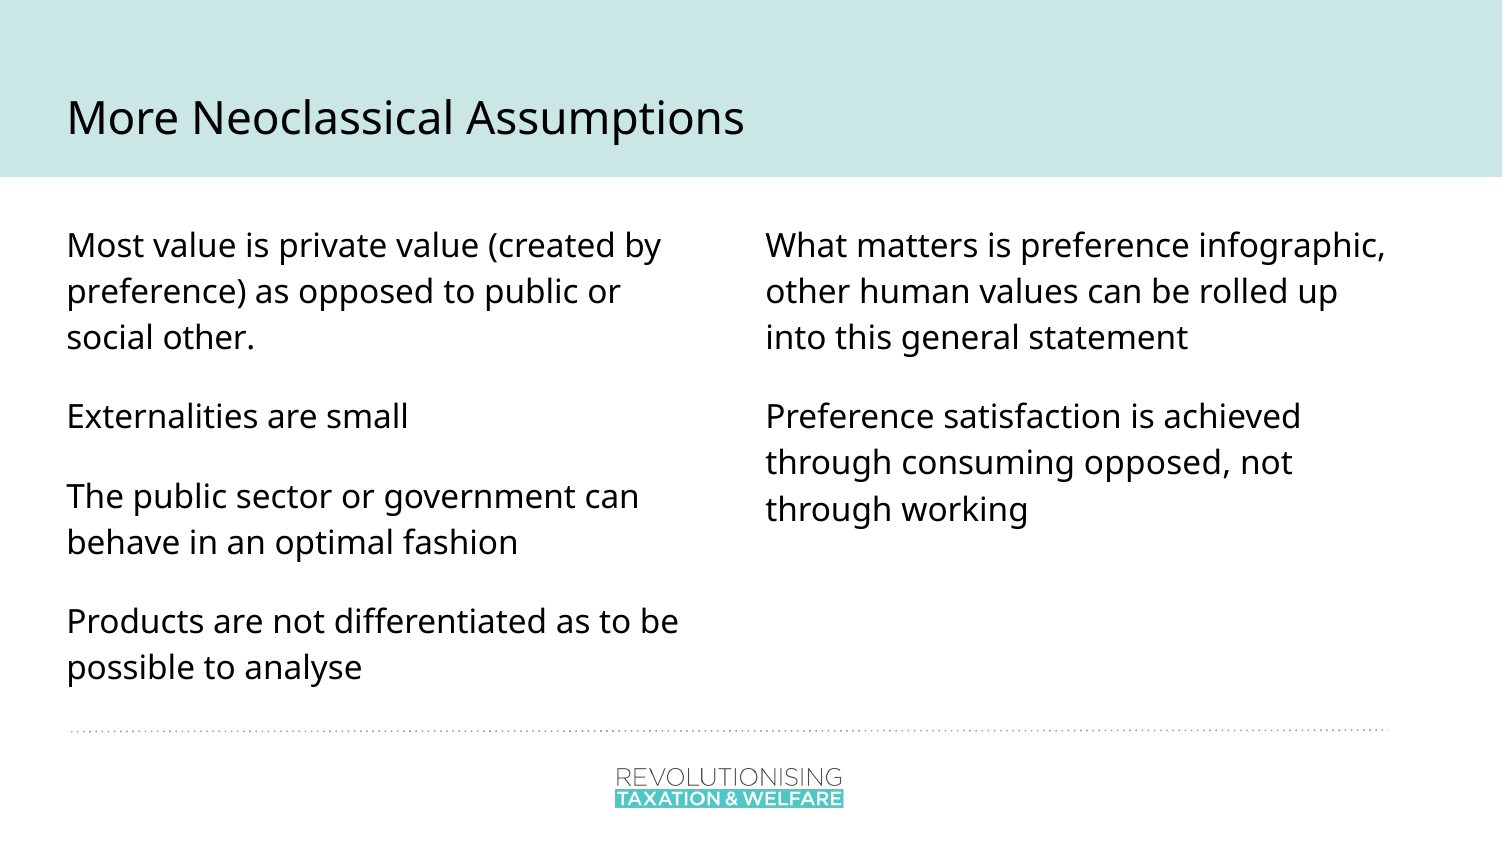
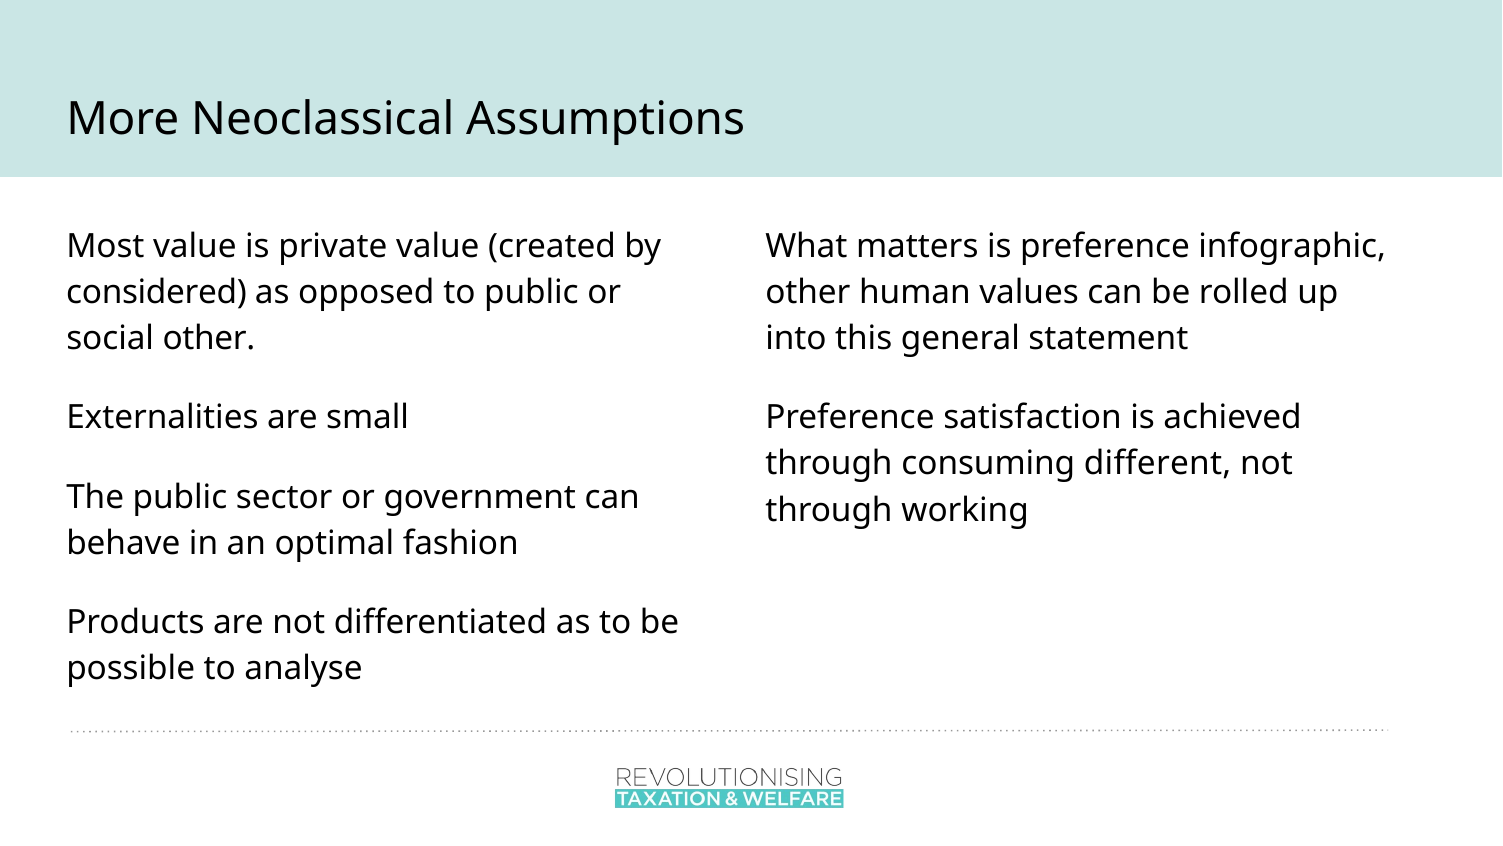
preference: preference -> considered (157, 292)
consuming opposed: opposed -> different (1158, 464)
